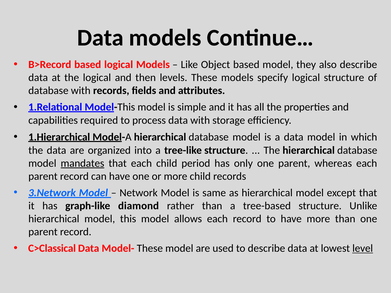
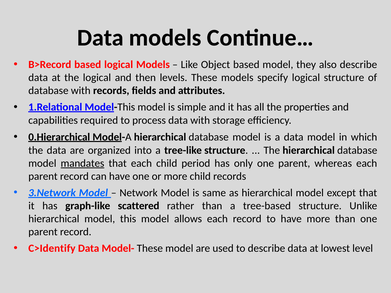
1.Hierarchical: 1.Hierarchical -> 0.Hierarchical (59, 137)
diamond: diamond -> scattered (139, 206)
C>Classical: C>Classical -> C>Identify (52, 249)
level underline: present -> none (363, 249)
